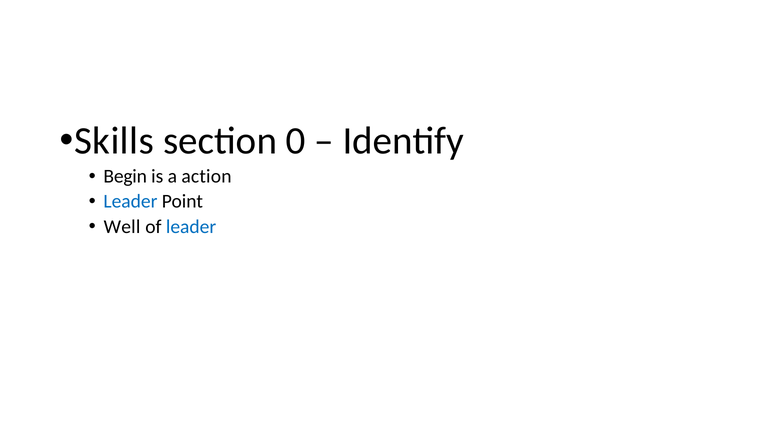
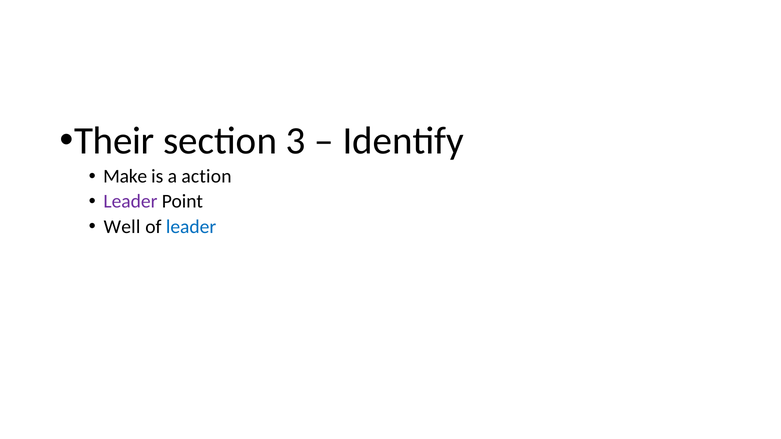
Skills: Skills -> Their (114, 141)
0: 0 -> 3 (296, 141)
Begin: Begin -> Make (125, 177)
Leader colour: blue -> purple (130, 202)
